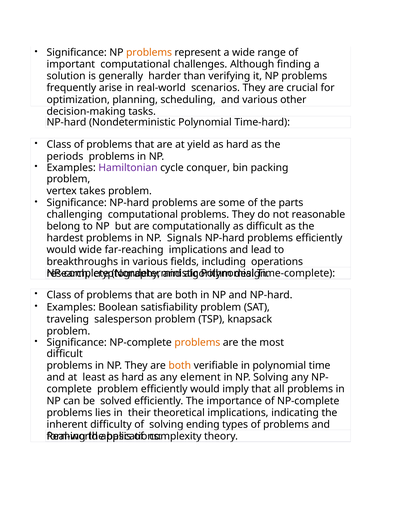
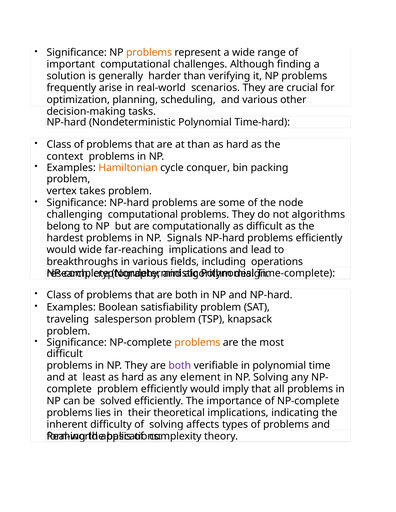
at yield: yield -> than (199, 145)
periods: periods -> context (65, 157)
Hamiltonian colour: purple -> orange (128, 168)
parts: parts -> node (291, 203)
reasonable: reasonable -> algorithms (318, 215)
both colour: orange -> purple (180, 366)
ending: ending -> affects (203, 425)
